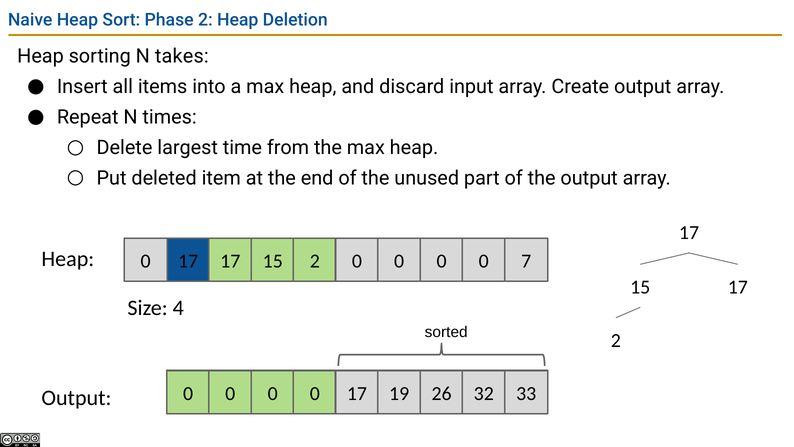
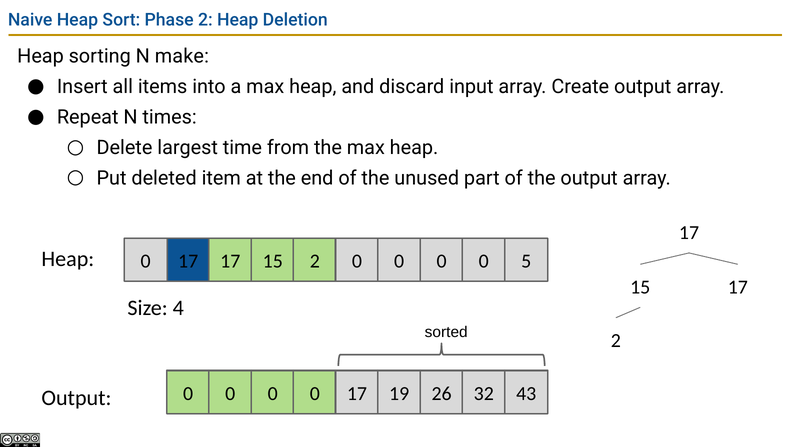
takes: takes -> make (182, 56)
7: 7 -> 5 (526, 261)
33: 33 -> 43 (526, 393)
